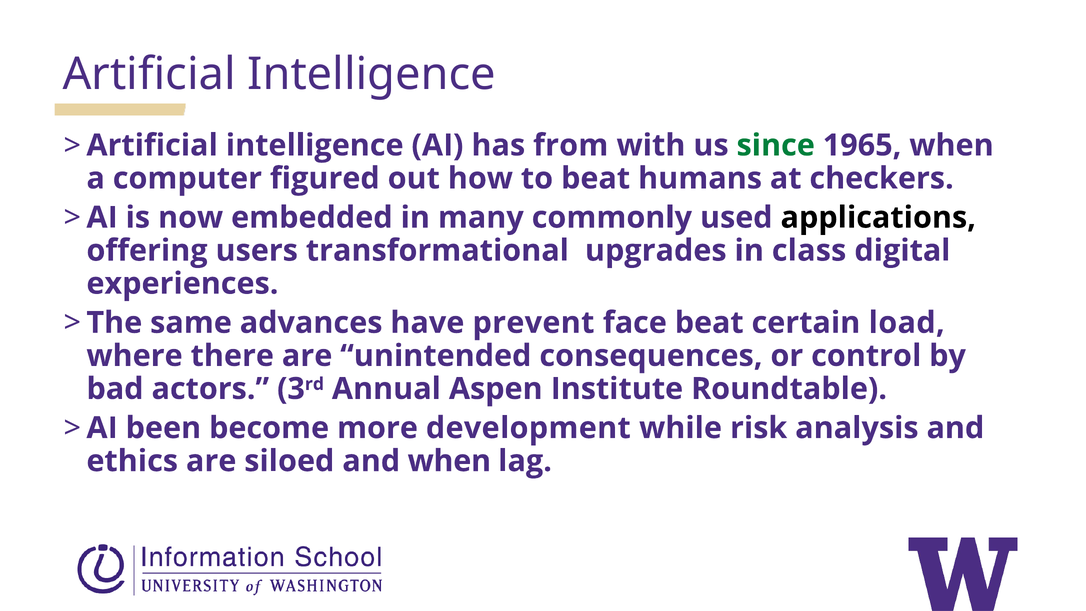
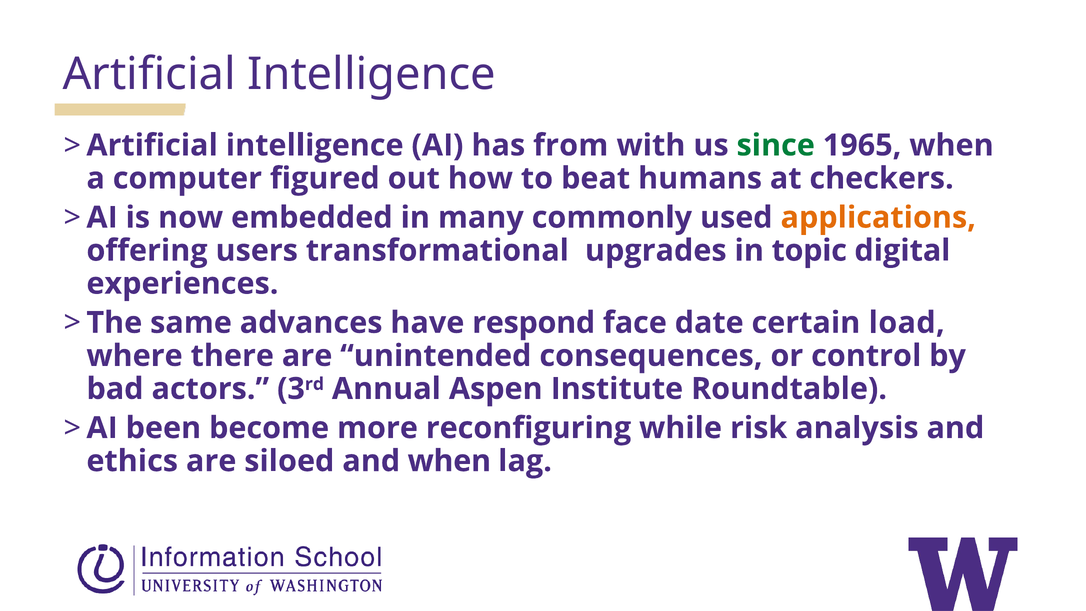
applications colour: black -> orange (878, 217)
class: class -> topic (809, 251)
prevent: prevent -> respond (534, 323)
face beat: beat -> date (709, 323)
development: development -> reconfiguring (528, 428)
